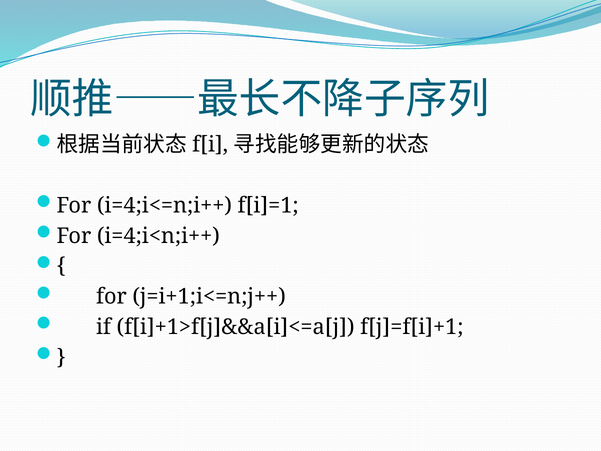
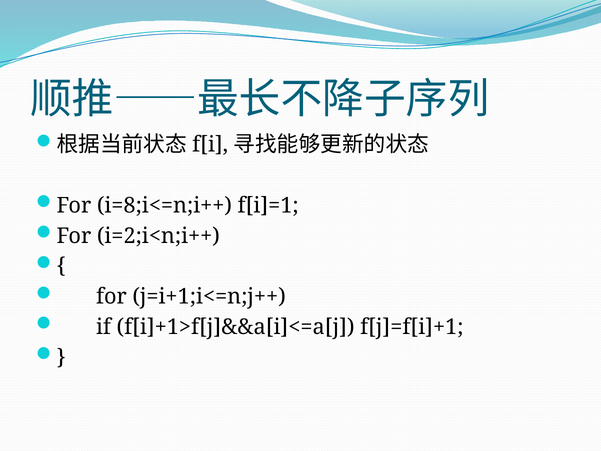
i=4;i<=n;i++: i=4;i<=n;i++ -> i=8;i<=n;i++ (164, 205)
i=4;i<n;i++: i=4;i<n;i++ -> i=2;i<n;i++ (158, 236)
